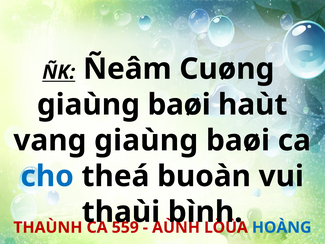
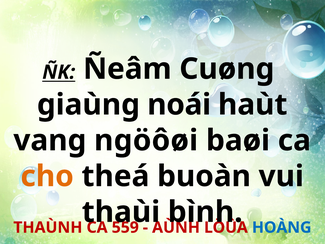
baøi: baøi -> noái (179, 105)
vang giaùng: giaùng -> ngöôøi (146, 140)
cho colour: blue -> orange (47, 176)
